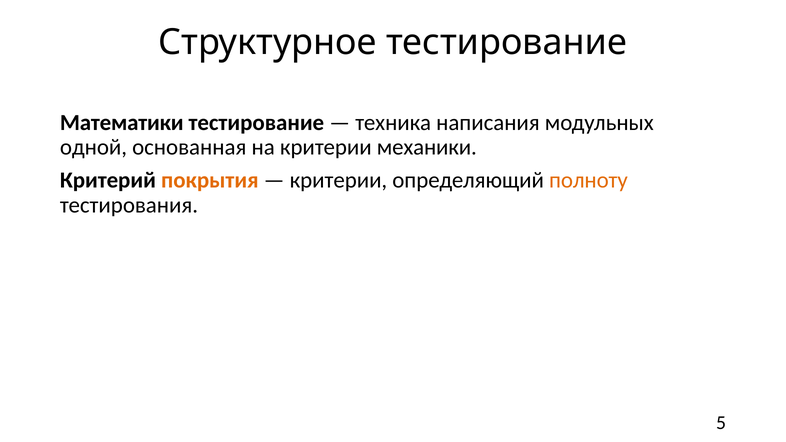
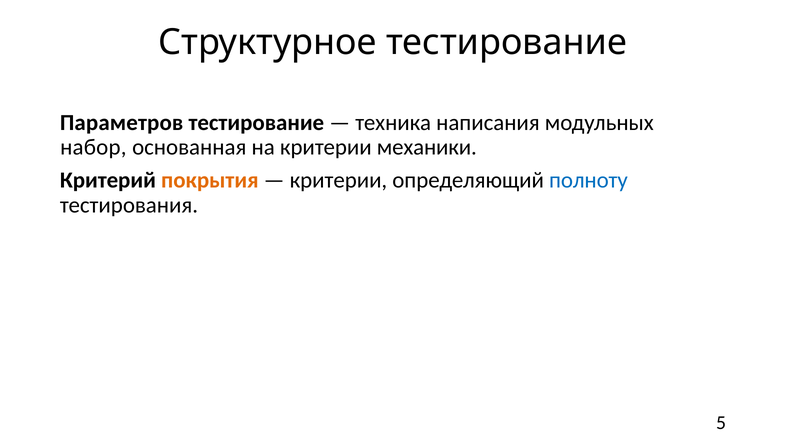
Математики: Математики -> Параметров (122, 123)
одной: одной -> набор (93, 147)
полноту colour: orange -> blue (588, 180)
